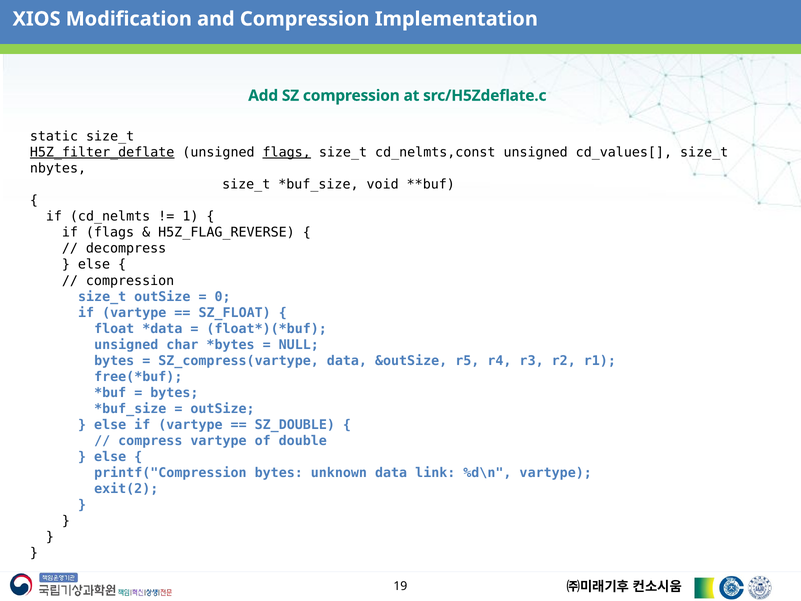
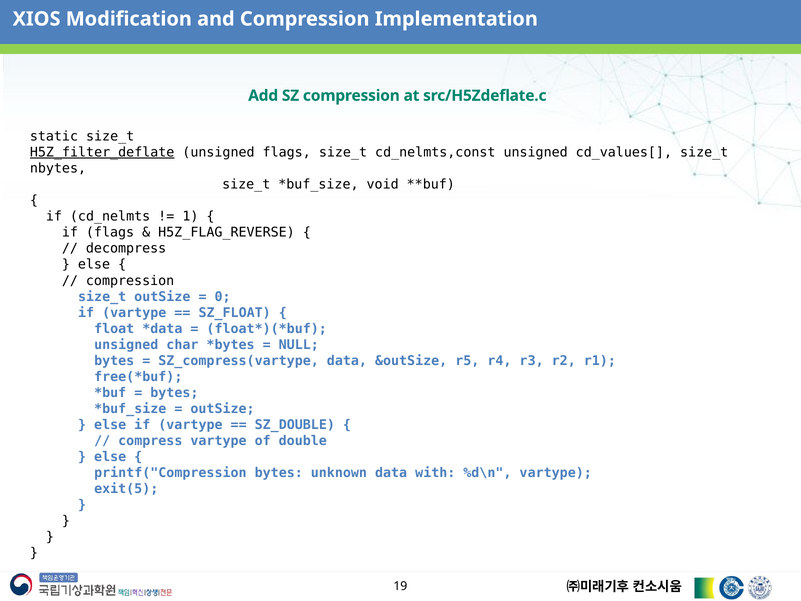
flags underline: present -> none (287, 152)
link: link -> with (435, 473)
exit(2: exit(2 -> exit(5 (126, 489)
